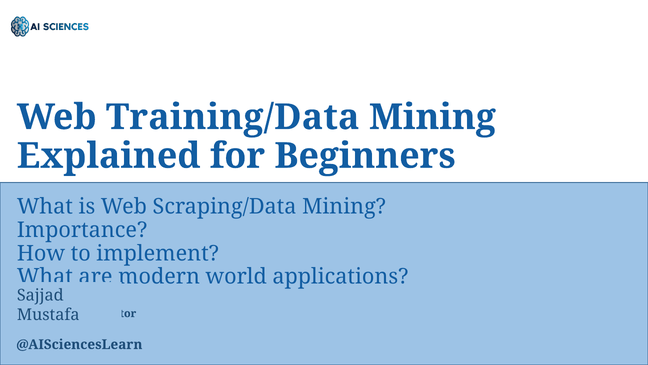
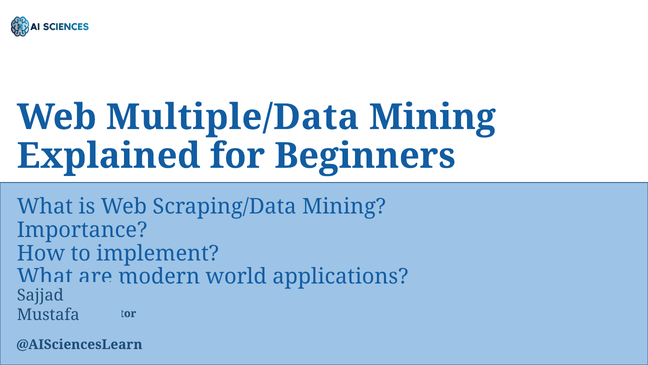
Training/Data: Training/Data -> Multiple/Data (233, 117)
